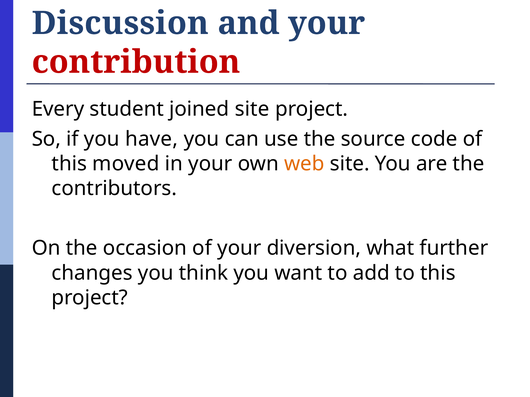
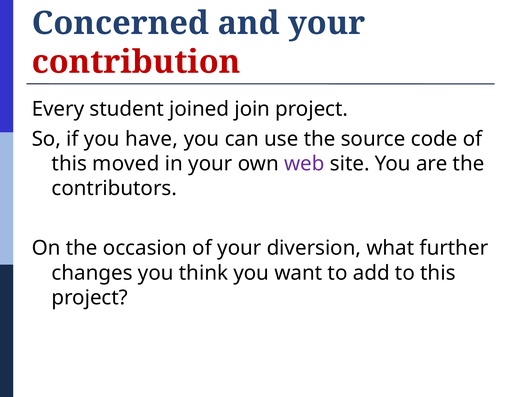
Discussion: Discussion -> Concerned (120, 23)
joined site: site -> join (252, 109)
web colour: orange -> purple (304, 164)
